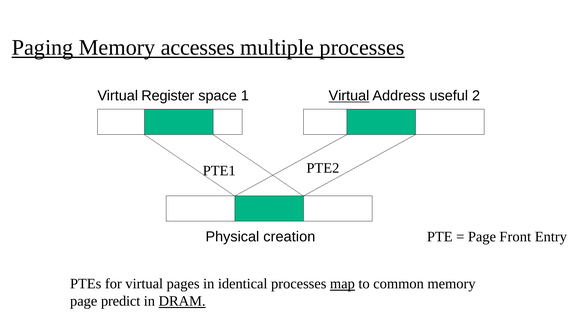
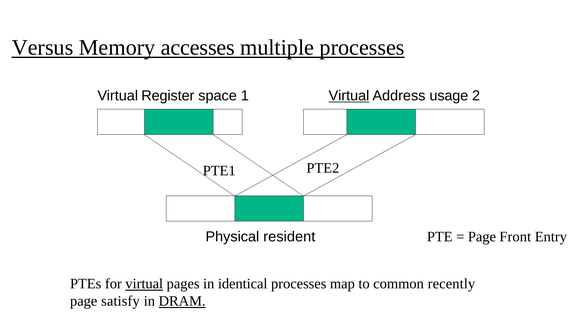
Paging: Paging -> Versus (43, 47)
useful: useful -> usage (449, 96)
creation: creation -> resident (289, 237)
virtual underline: none -> present (144, 284)
map underline: present -> none (342, 284)
common memory: memory -> recently (451, 284)
predict: predict -> satisfy (120, 301)
